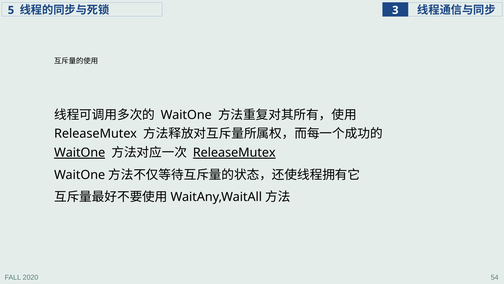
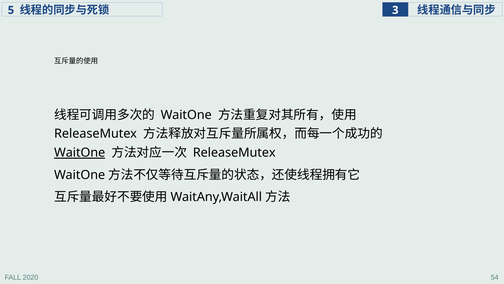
ReleaseMutex underline: present -> none (234, 152)
